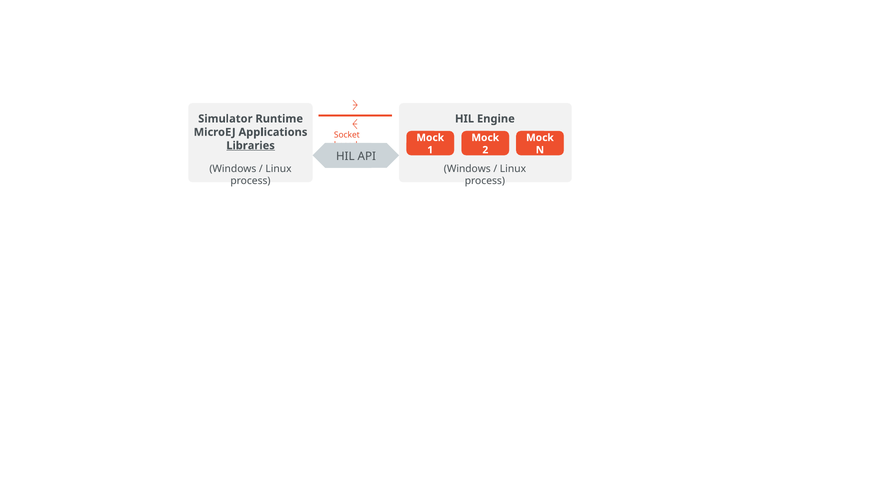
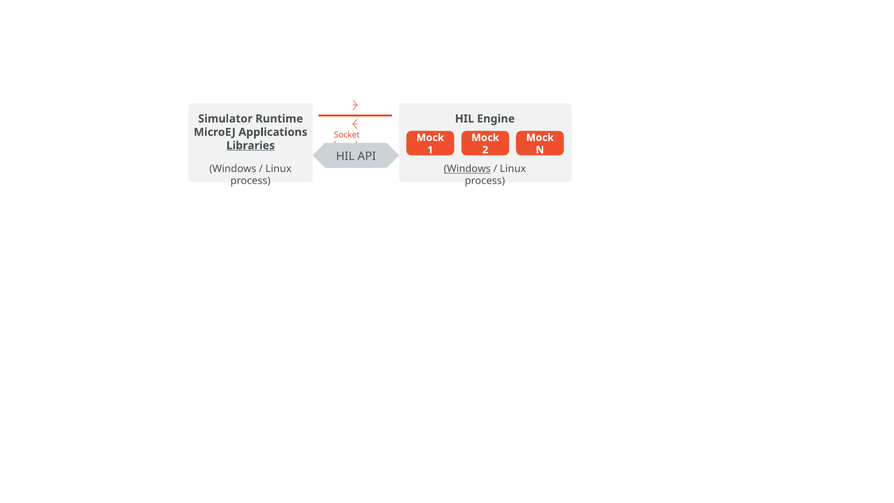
Windows underline: none -> present (467, 169)
